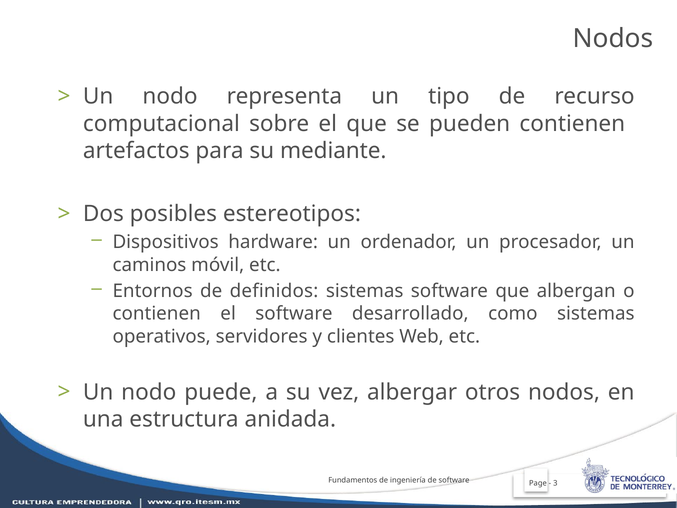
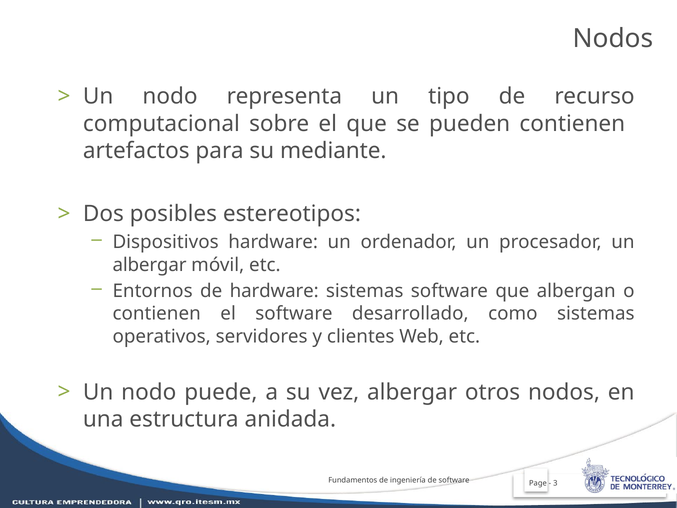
caminos: caminos -> albergar (150, 265)
de definidos: definidos -> hardware (274, 291)
